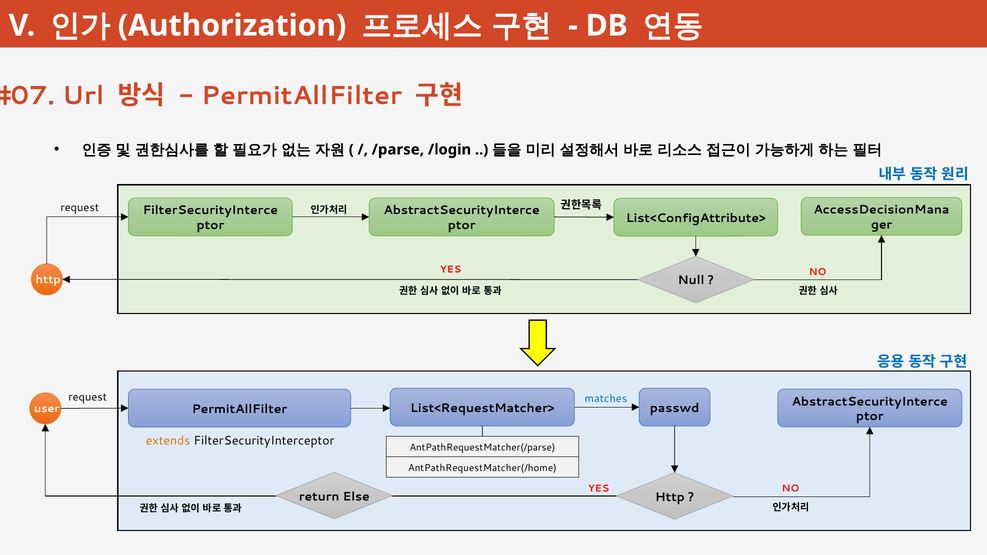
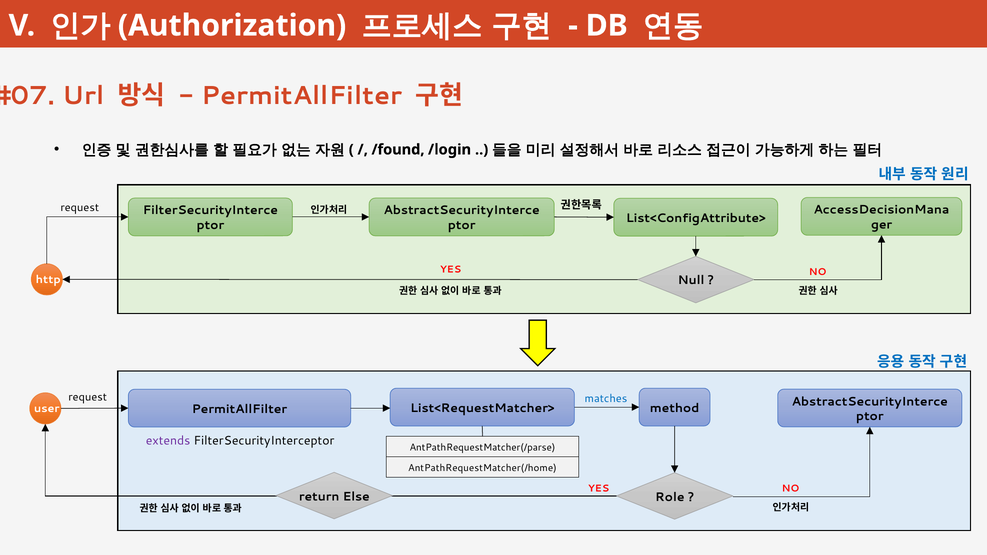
/parse: /parse -> /found (398, 150)
passwd: passwd -> method (675, 408)
extends colour: orange -> purple (168, 441)
Http: Http -> Role (670, 497)
